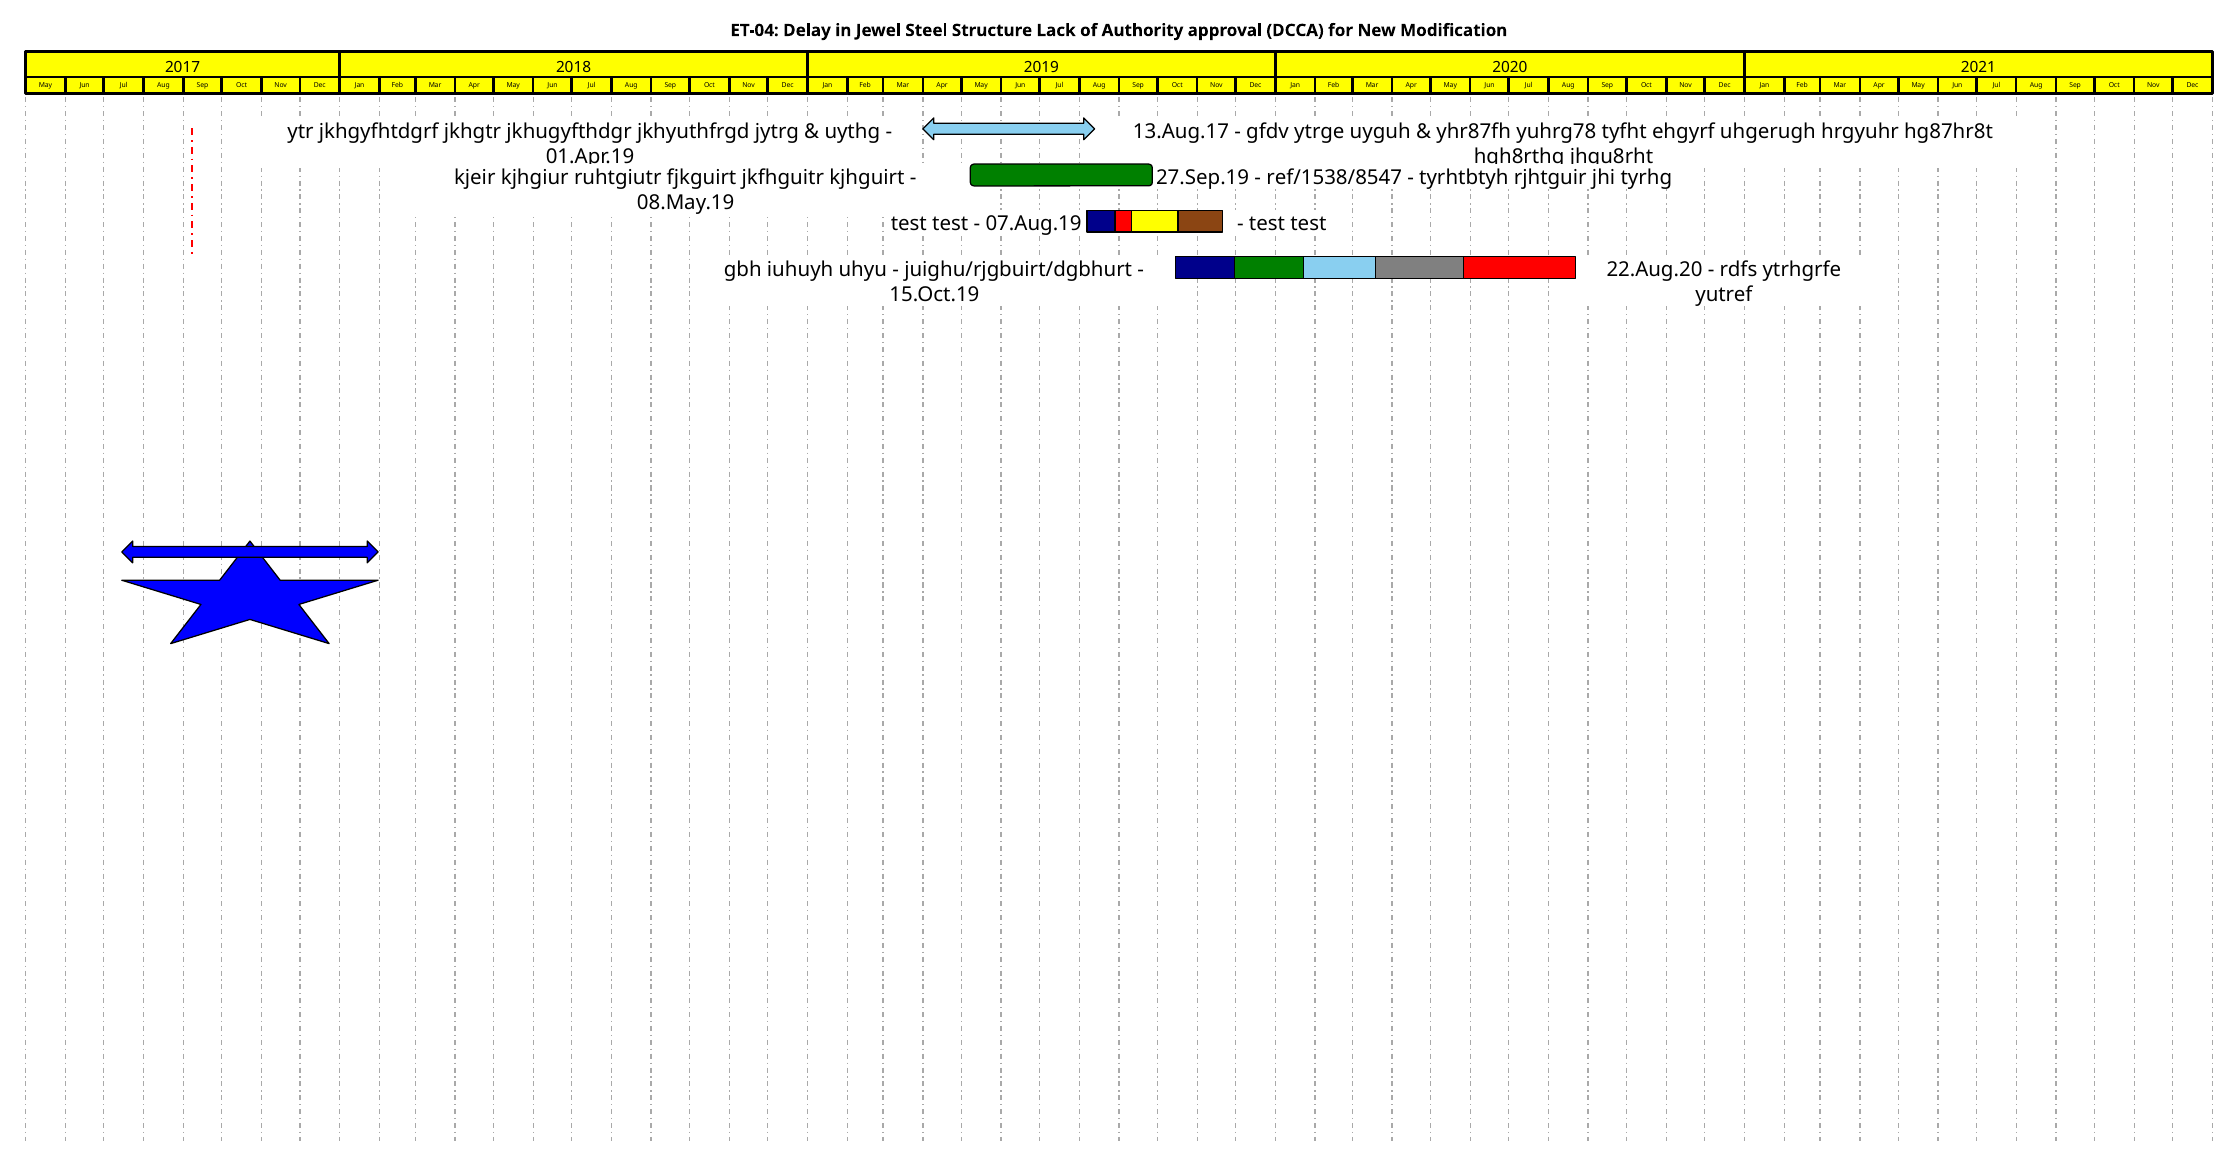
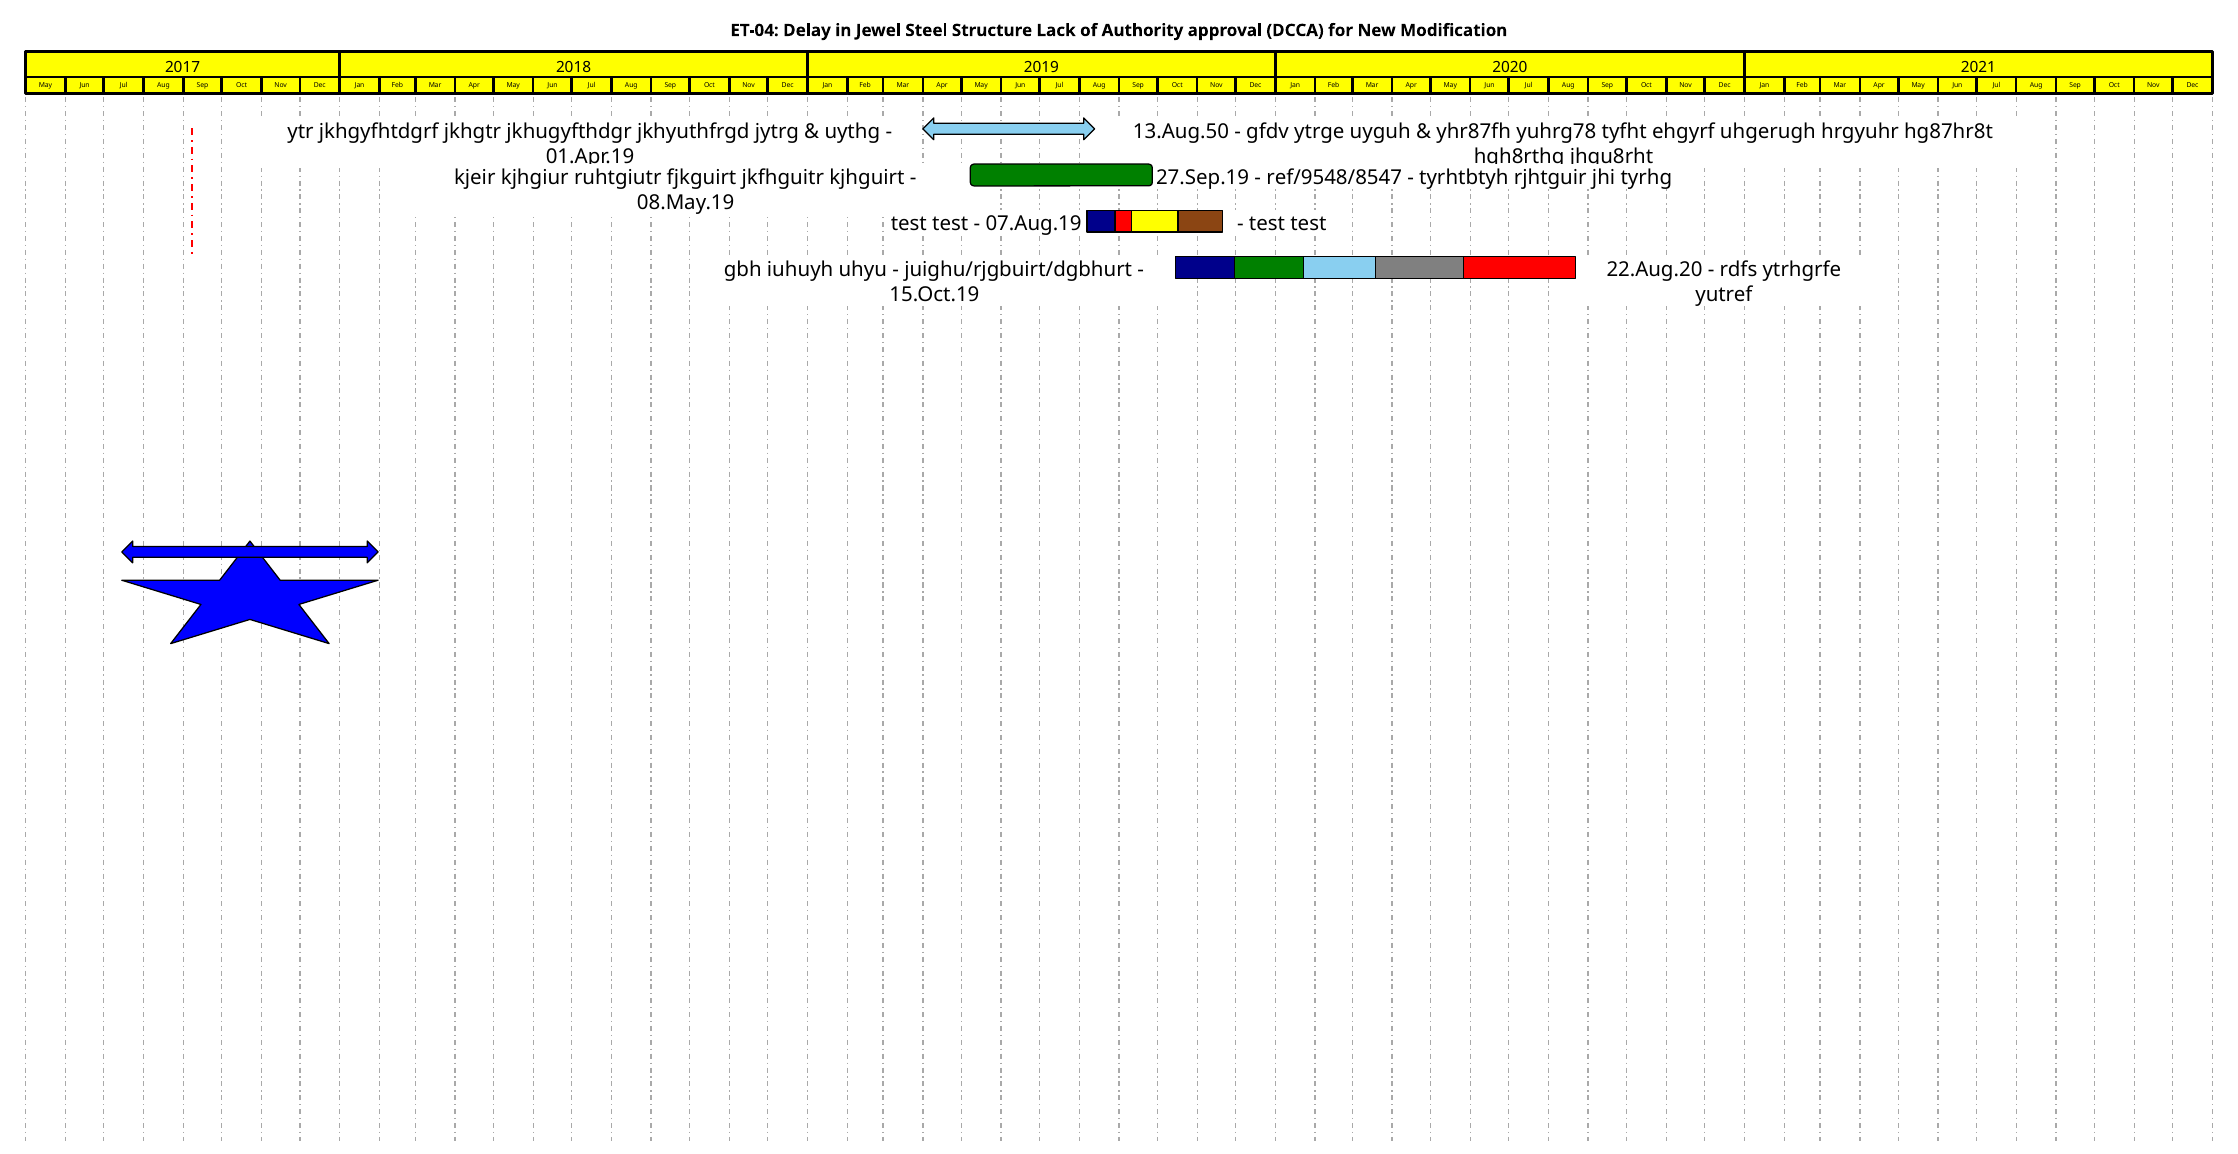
13.Aug.17: 13.Aug.17 -> 13.Aug.50 (1181, 132)
ref/1538/8547: ref/1538/8547 -> ref/9548/8547 (1334, 178)
